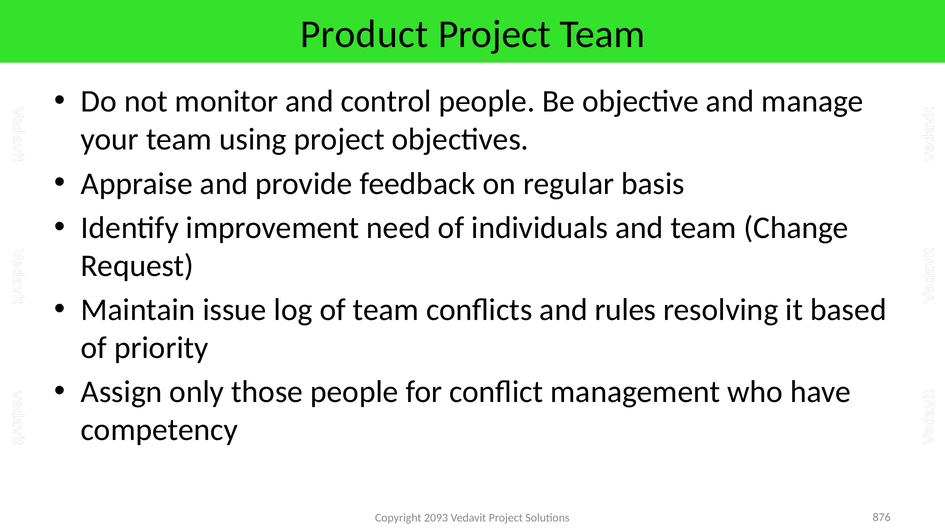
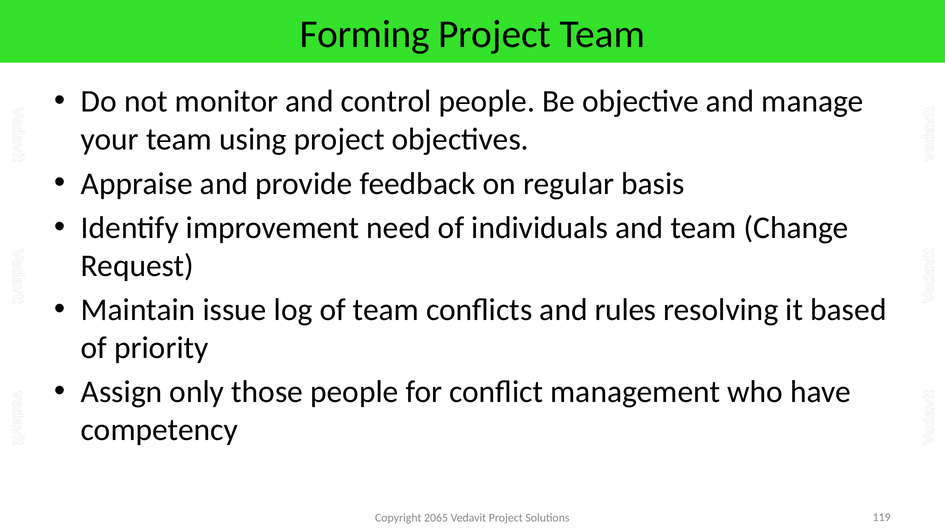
Product: Product -> Forming (365, 34)
2093: 2093 -> 2065 (436, 517)
876: 876 -> 119 (882, 517)
